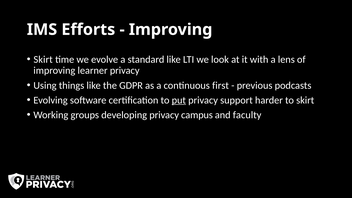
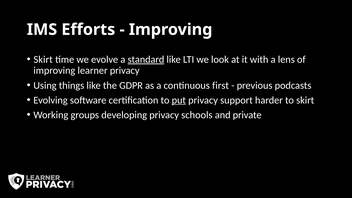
standard underline: none -> present (146, 60)
campus: campus -> schools (197, 115)
faculty: faculty -> private (247, 115)
